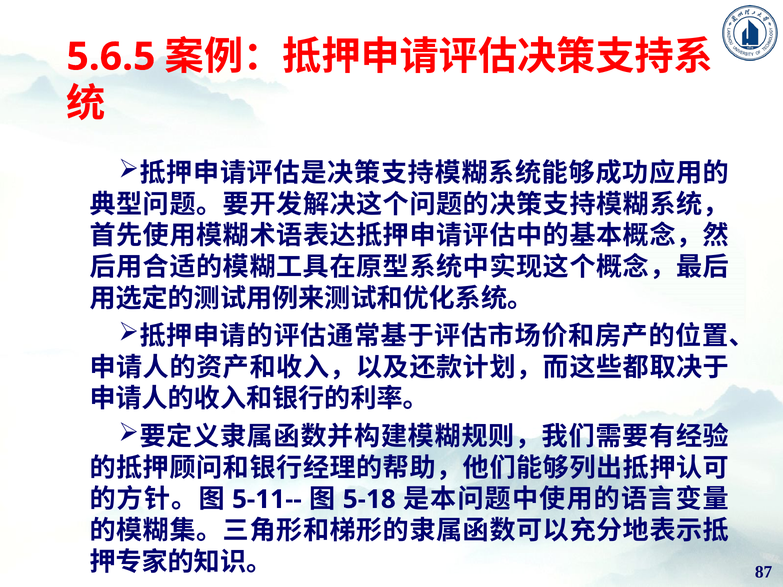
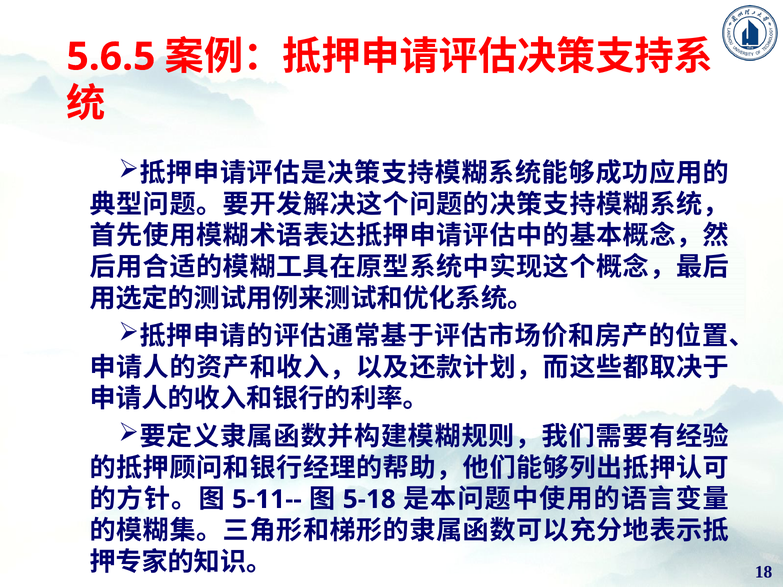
87: 87 -> 18 (764, 572)
